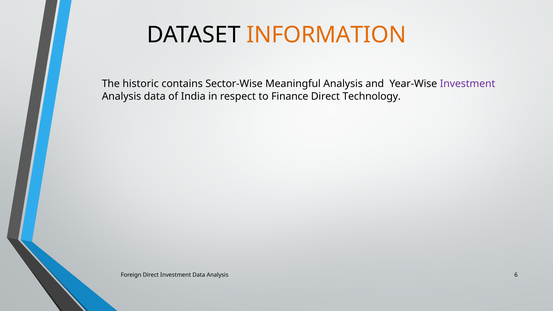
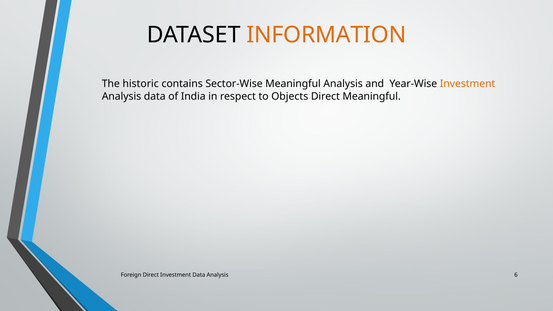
Investment colour: purple -> orange (468, 84)
Finance: Finance -> Objects (290, 96)
Direct Technology: Technology -> Meaningful (372, 96)
